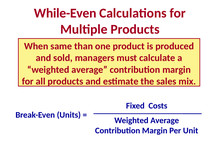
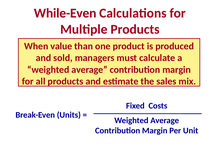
same: same -> value (61, 46)
